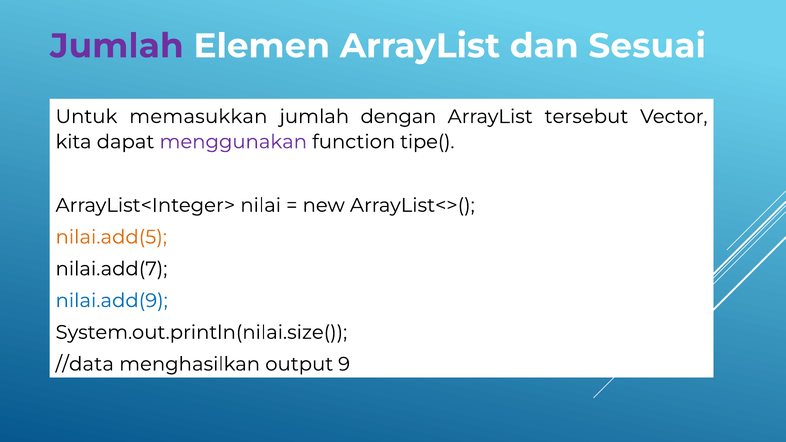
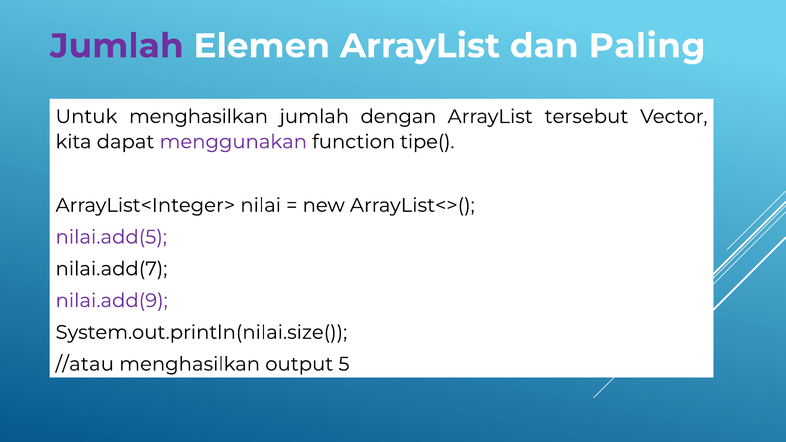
Sesuai: Sesuai -> Paling (647, 46)
Untuk memasukkan: memasukkan -> menghasilkan (199, 117)
nilai.add(5 colour: orange -> purple (111, 237)
nilai.add(9 colour: blue -> purple (112, 301)
//data: //data -> //atau (85, 364)
9: 9 -> 5 (344, 364)
